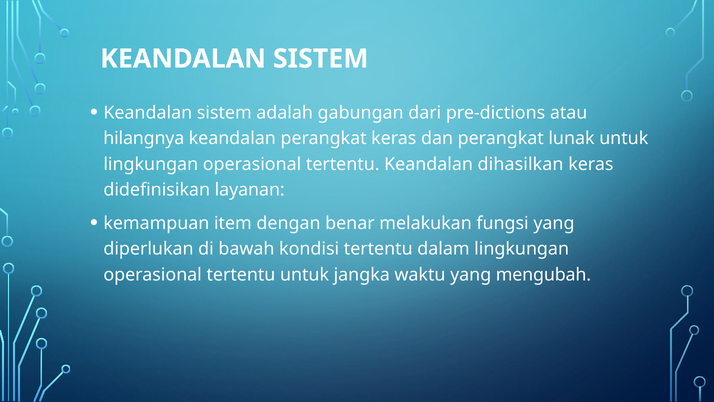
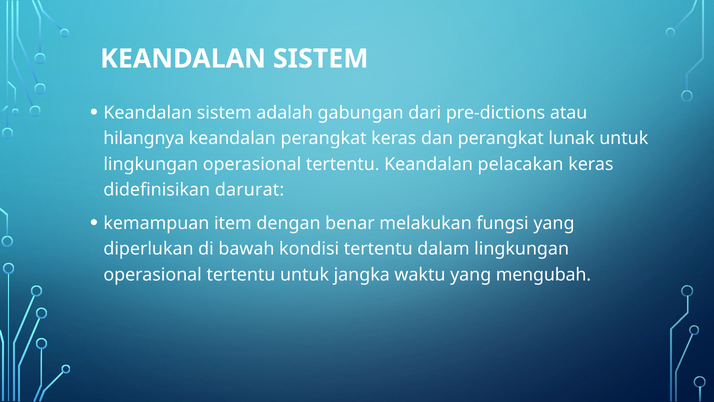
dihasilkan: dihasilkan -> pelacakan (521, 164)
layanan: layanan -> darurat (250, 190)
